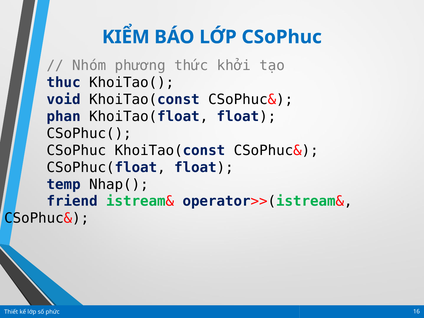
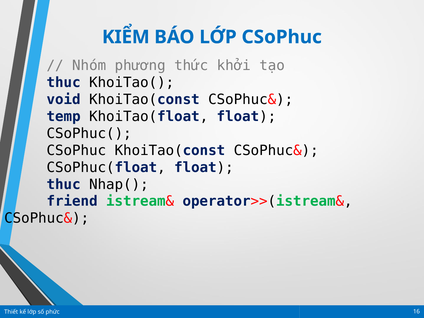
phan: phan -> temp (64, 117)
temp: temp -> thuc (64, 184)
